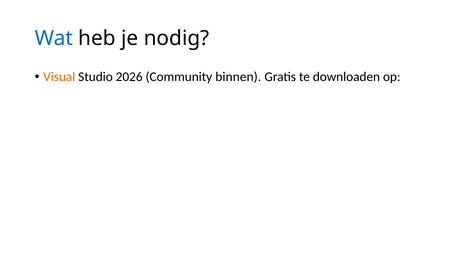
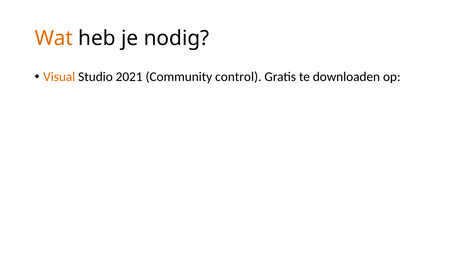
Wat colour: blue -> orange (54, 38)
2026: 2026 -> 2021 (129, 77)
binnen: binnen -> control (238, 77)
